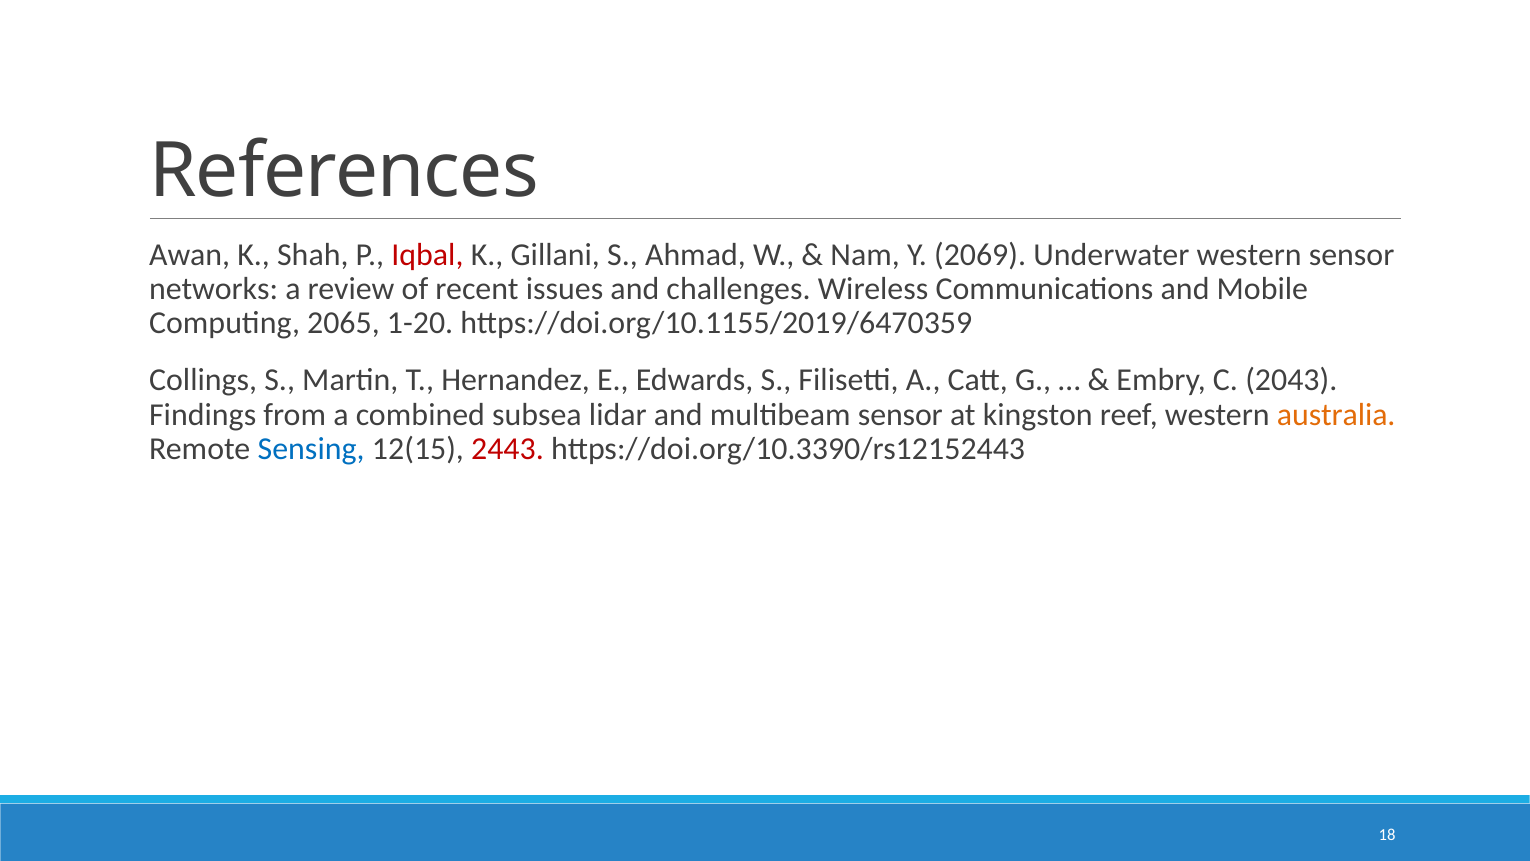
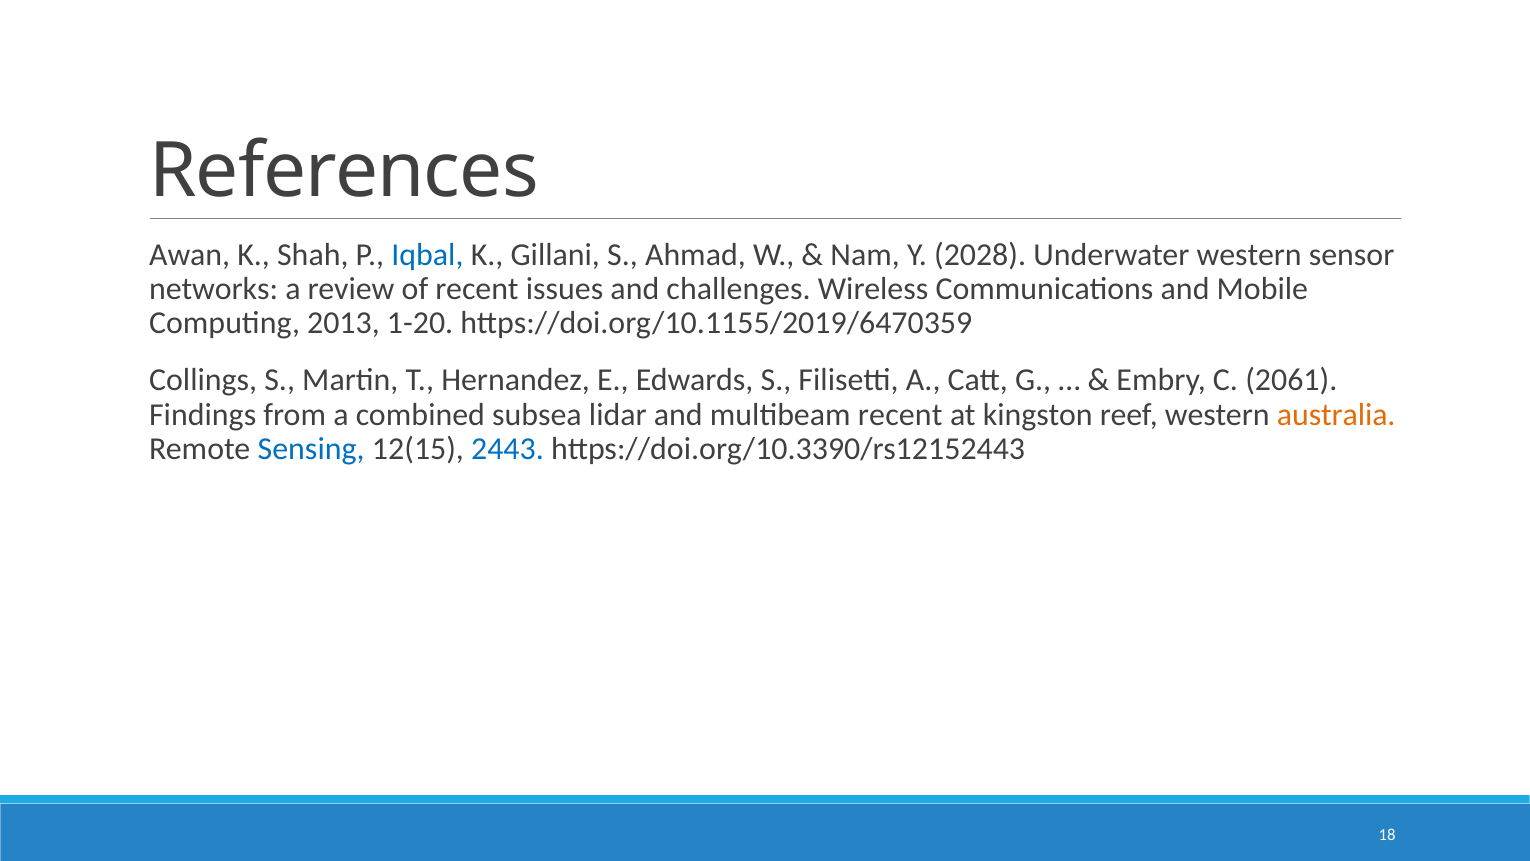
Iqbal colour: red -> blue (427, 254)
2069: 2069 -> 2028 (980, 254)
2065: 2065 -> 2013 (343, 323)
2043: 2043 -> 2061 (1291, 380)
multibeam sensor: sensor -> recent (900, 414)
2443 colour: red -> blue (507, 449)
